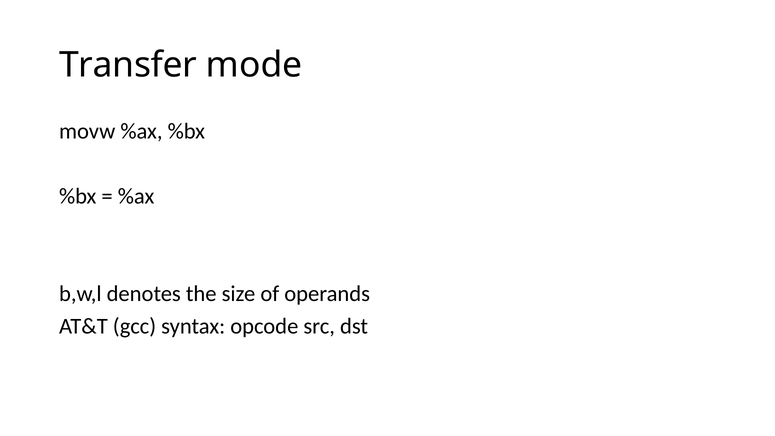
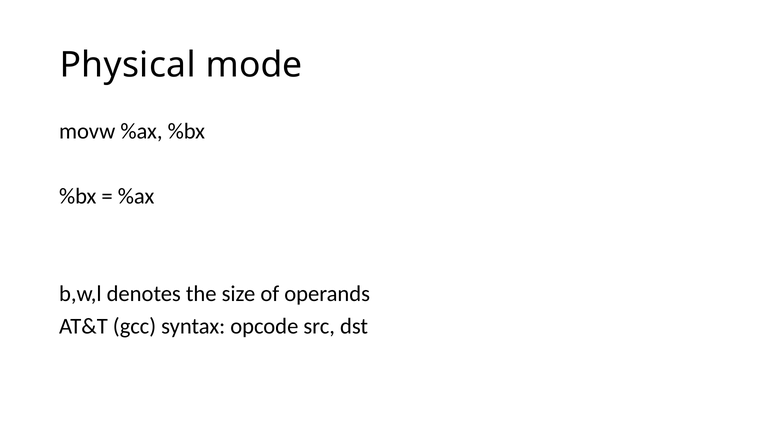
Transfer: Transfer -> Physical (128, 65)
